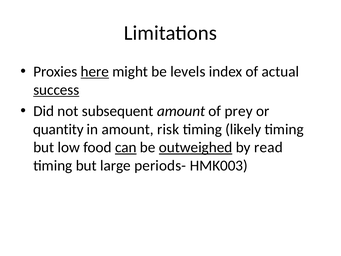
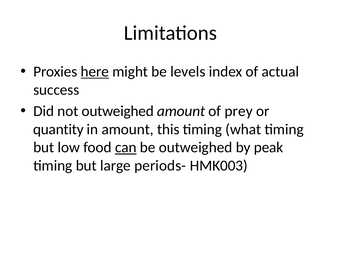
success underline: present -> none (56, 90)
not subsequent: subsequent -> outweighed (118, 111)
risk: risk -> this (168, 129)
likely: likely -> what (243, 129)
outweighed underline: present -> none (196, 147)
read: read -> peak (269, 147)
